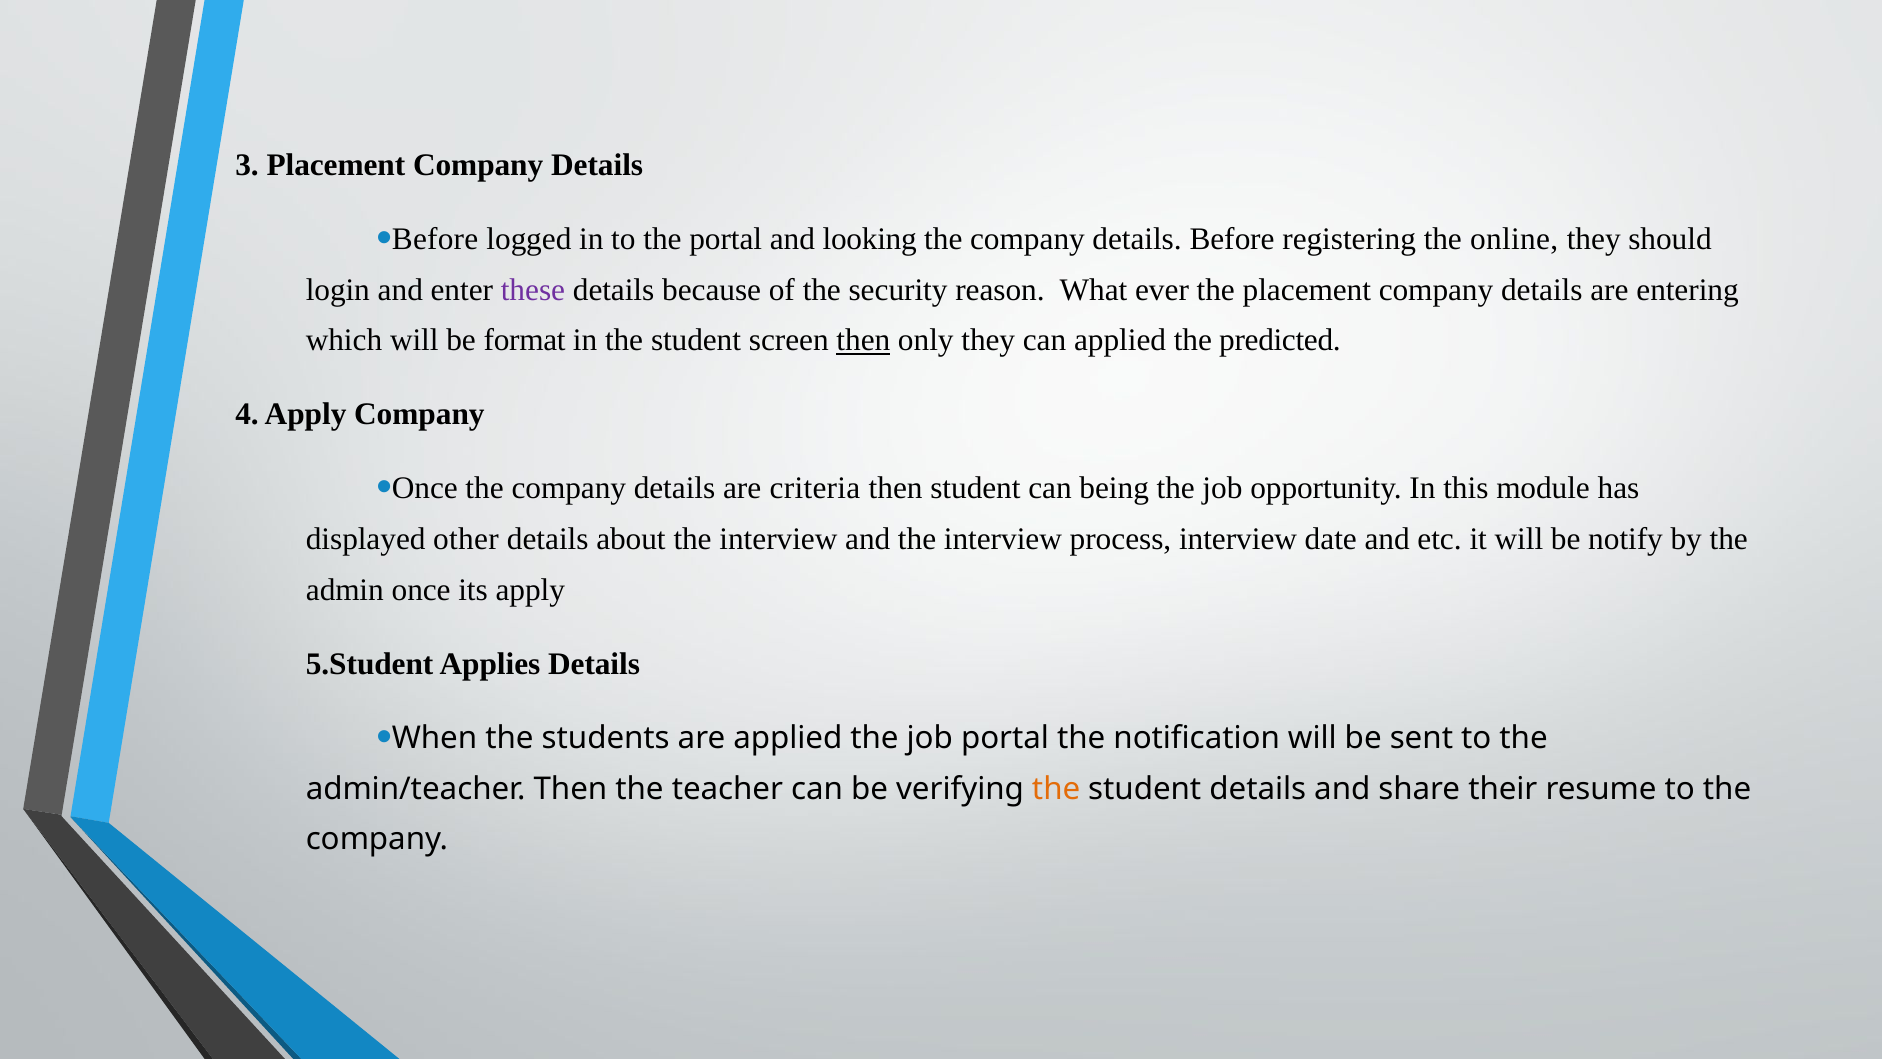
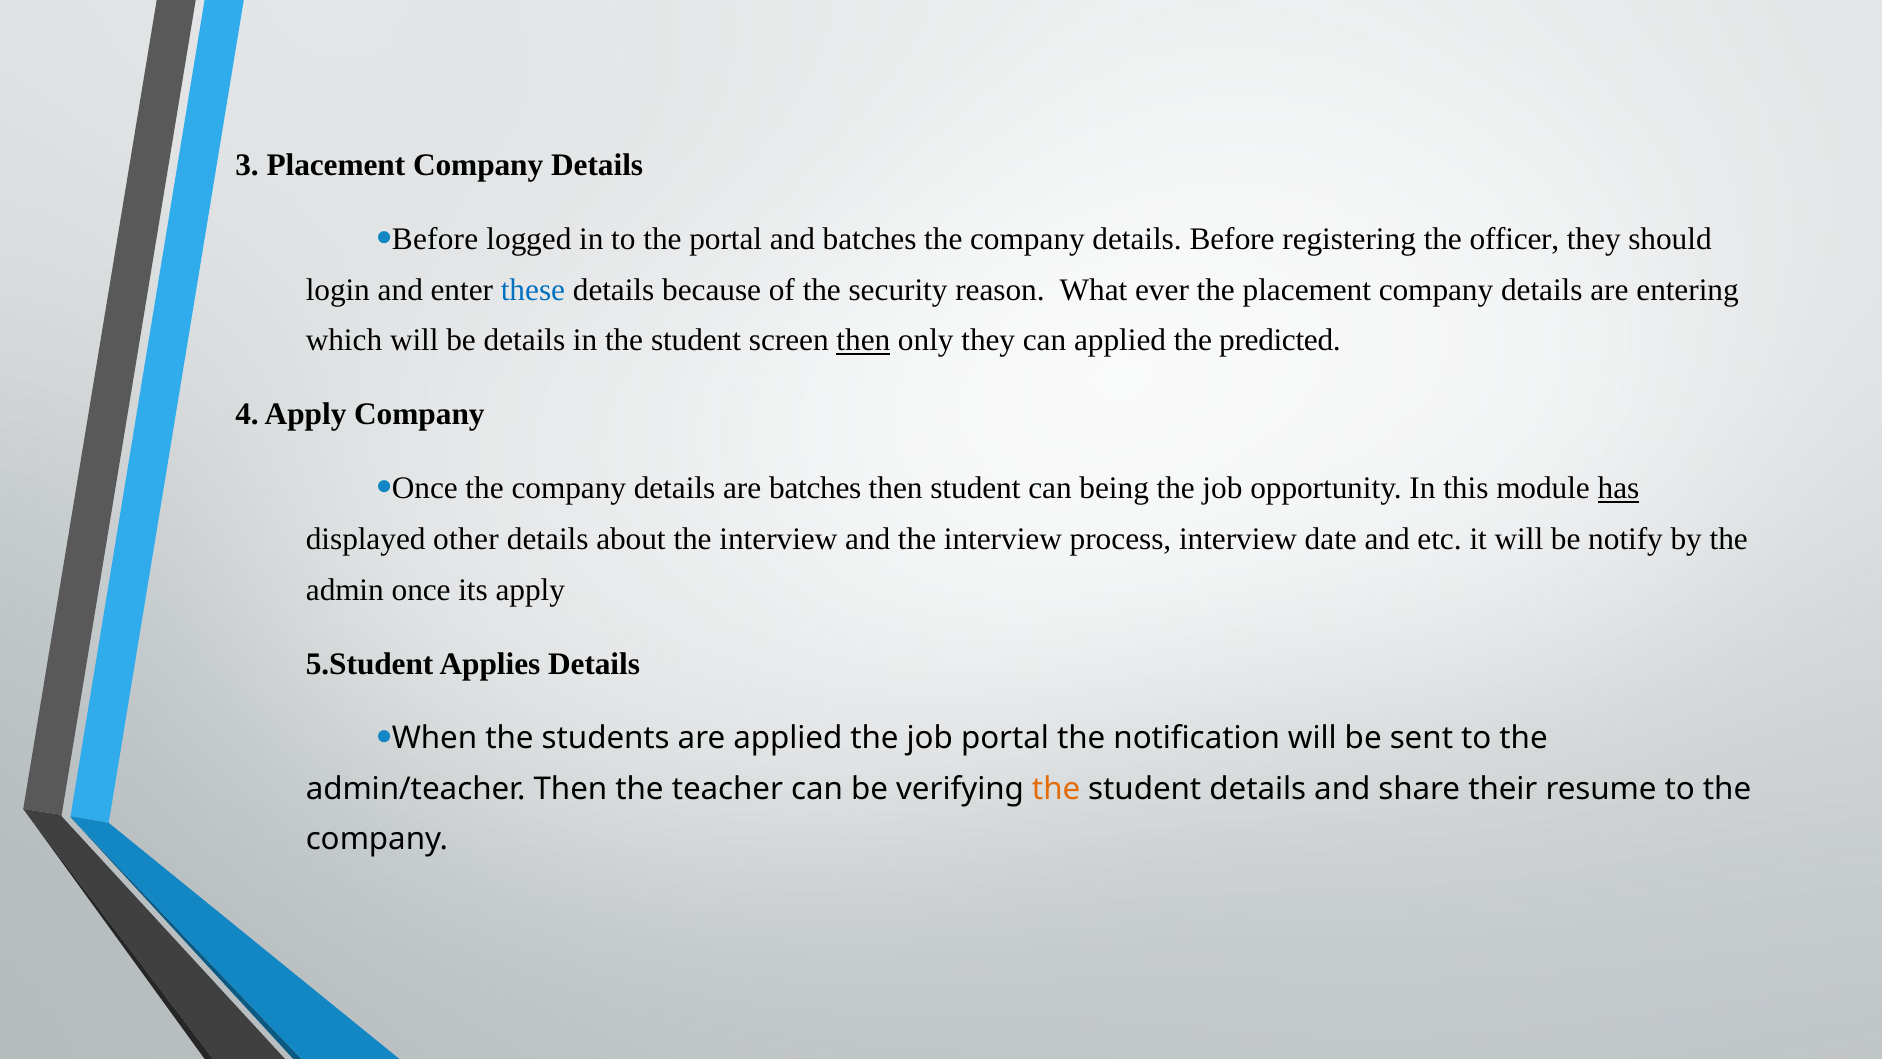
and looking: looking -> batches (870, 239)
online: online -> officer (1514, 239)
these colour: purple -> blue (533, 290)
be format: format -> details (524, 341)
are criteria: criteria -> batches (815, 488)
has underline: none -> present (1618, 488)
